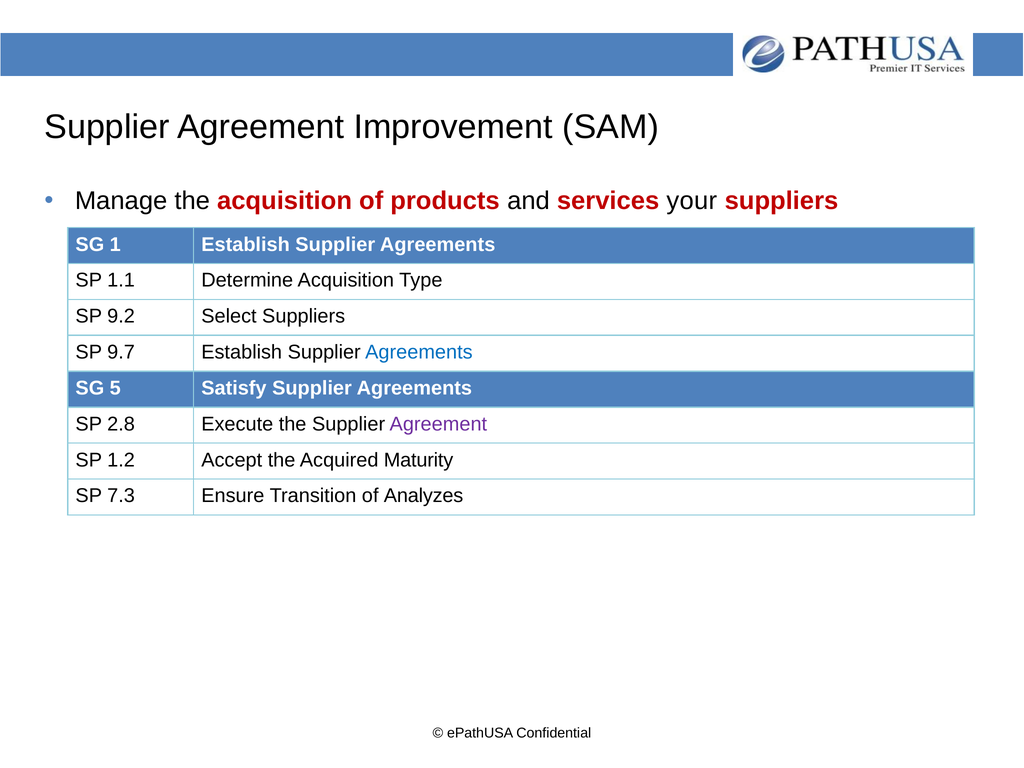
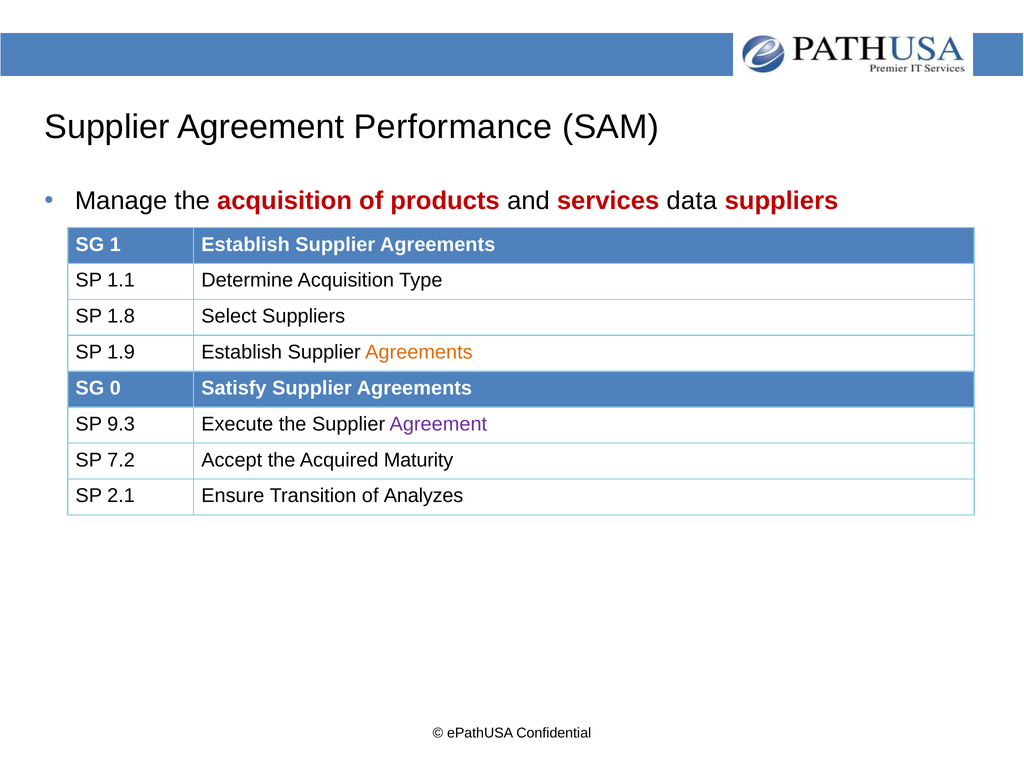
Improvement: Improvement -> Performance (453, 127)
your: your -> data (692, 201)
9.2: 9.2 -> 1.8 (121, 316)
9.7: 9.7 -> 1.9 (121, 352)
Agreements colour: blue -> orange (419, 352)
5: 5 -> 0 (115, 388)
2.8: 2.8 -> 9.3 (121, 424)
1.2: 1.2 -> 7.2 (121, 460)
7.3: 7.3 -> 2.1 (121, 496)
